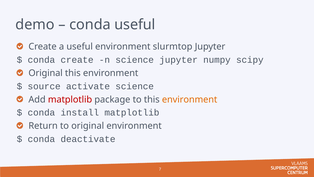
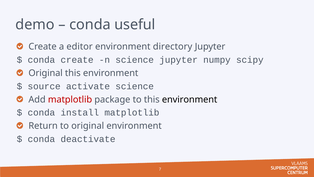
a useful: useful -> editor (80, 47)
slurmtop: slurmtop -> directory (173, 47)
environment colour: orange -> black (190, 99)
